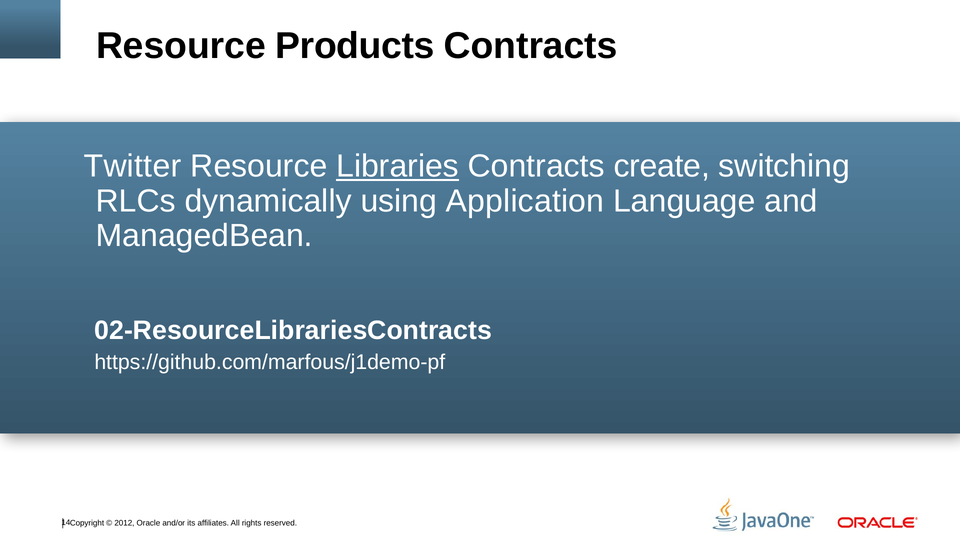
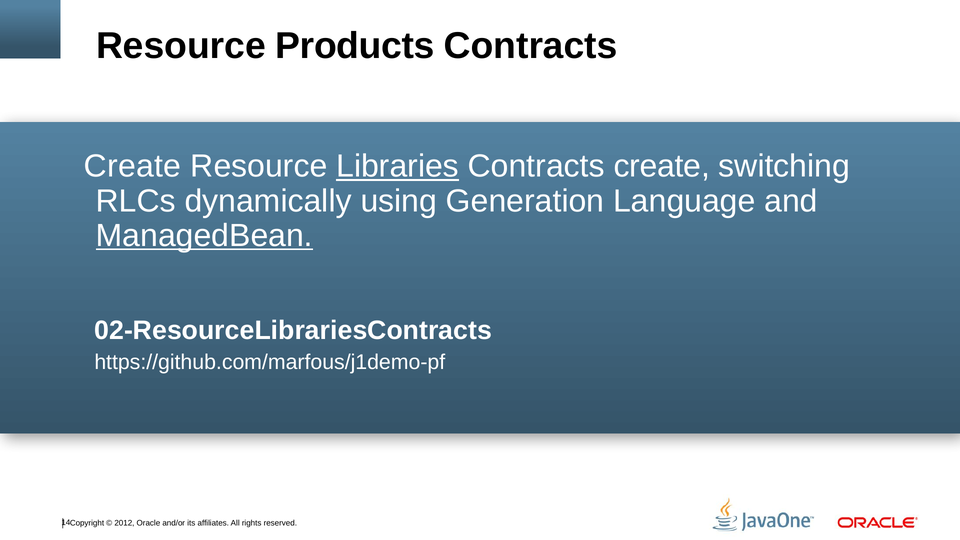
Twitter: Twitter -> Create (133, 166)
Application: Application -> Generation (525, 201)
ManagedBean underline: none -> present (204, 236)
